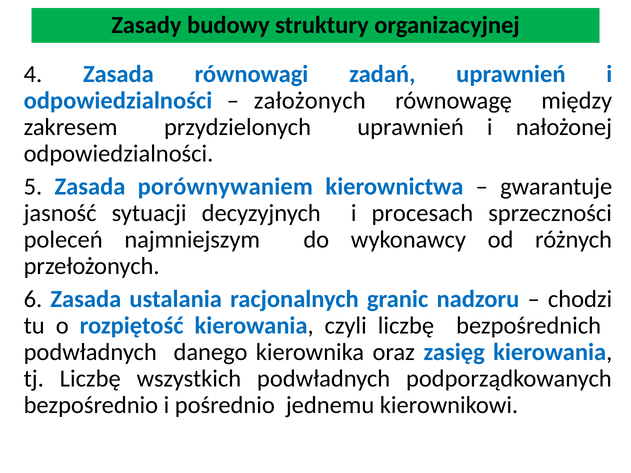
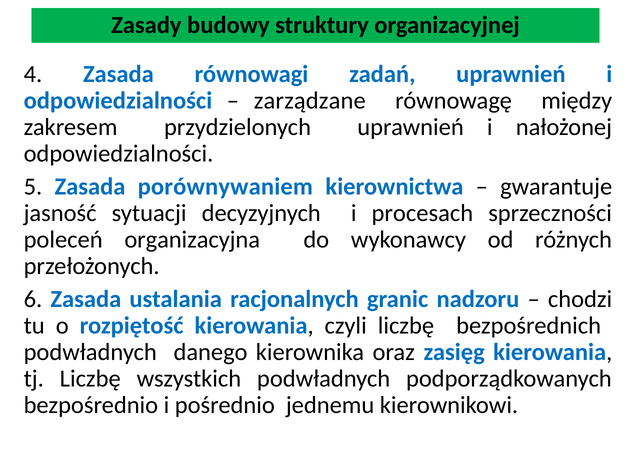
założonych: założonych -> zarządzane (310, 101)
najmniejszym: najmniejszym -> organizacyjna (192, 240)
